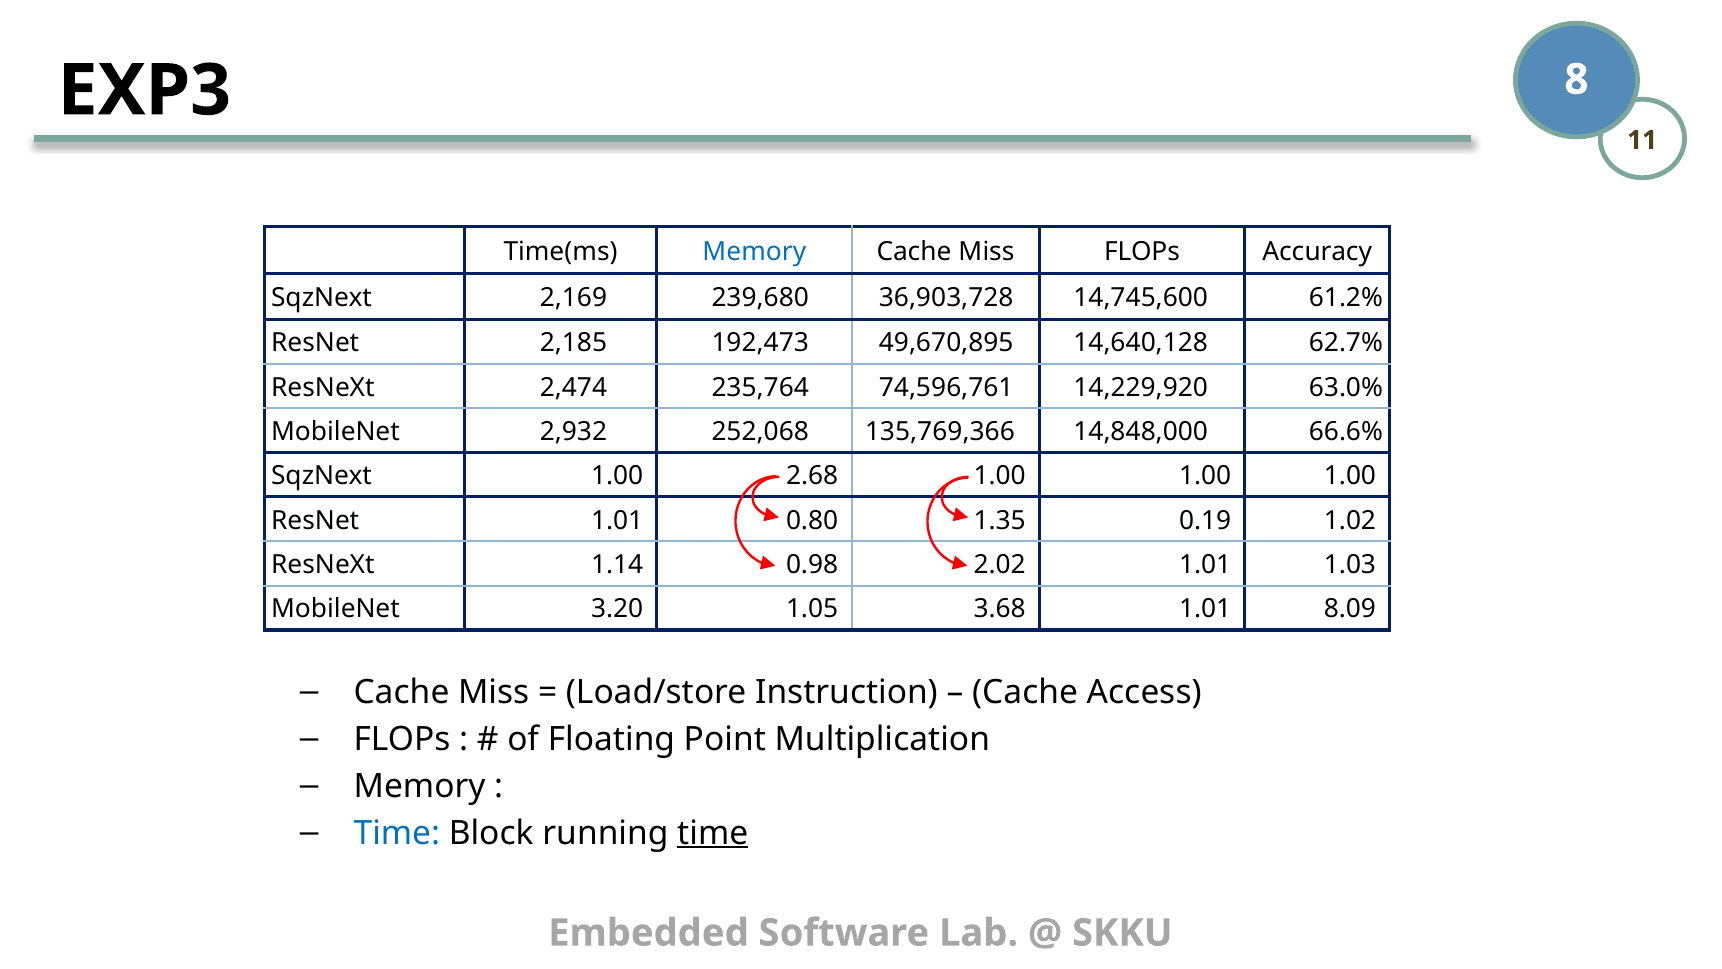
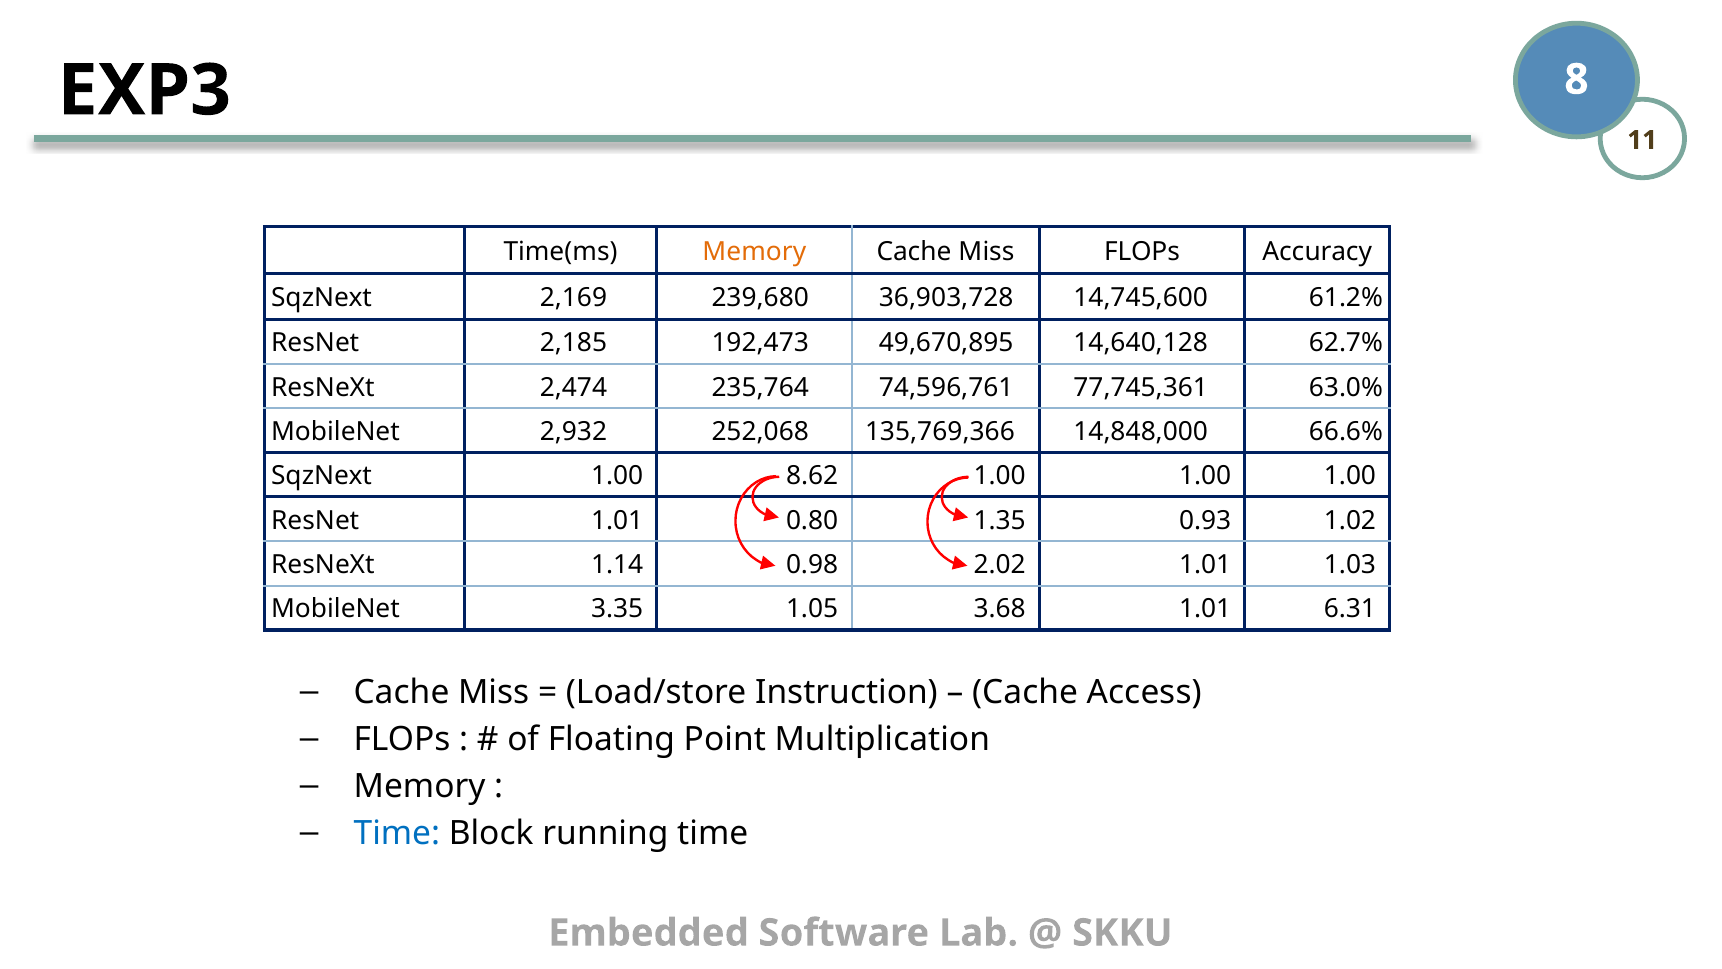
Memory colour: blue -> orange (754, 251)
14,229,920: 14,229,920 -> 77,745,361 (1141, 387)
2.68: 2.68 -> 8.62 (812, 476)
0.19: 0.19 -> 0.93 (1205, 520)
3.20: 3.20 -> 3.35 (617, 609)
8.09: 8.09 -> 6.31 (1350, 609)
time underline: present -> none (713, 833)
